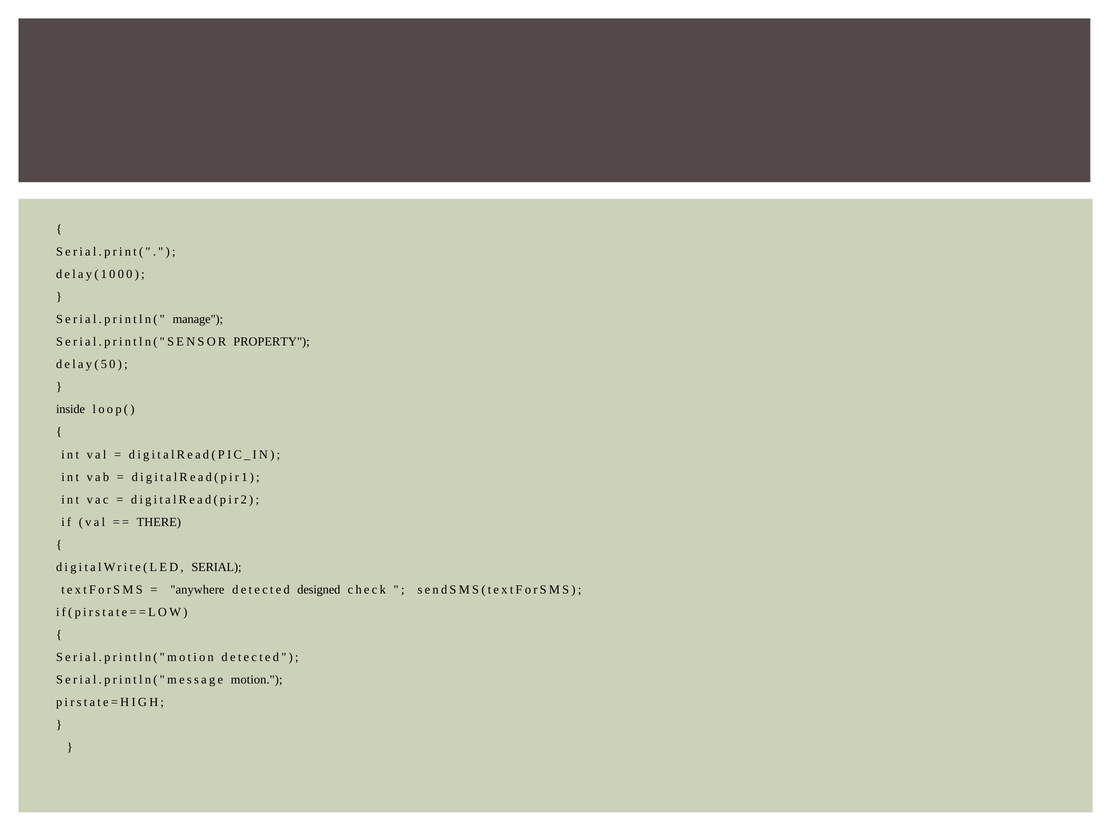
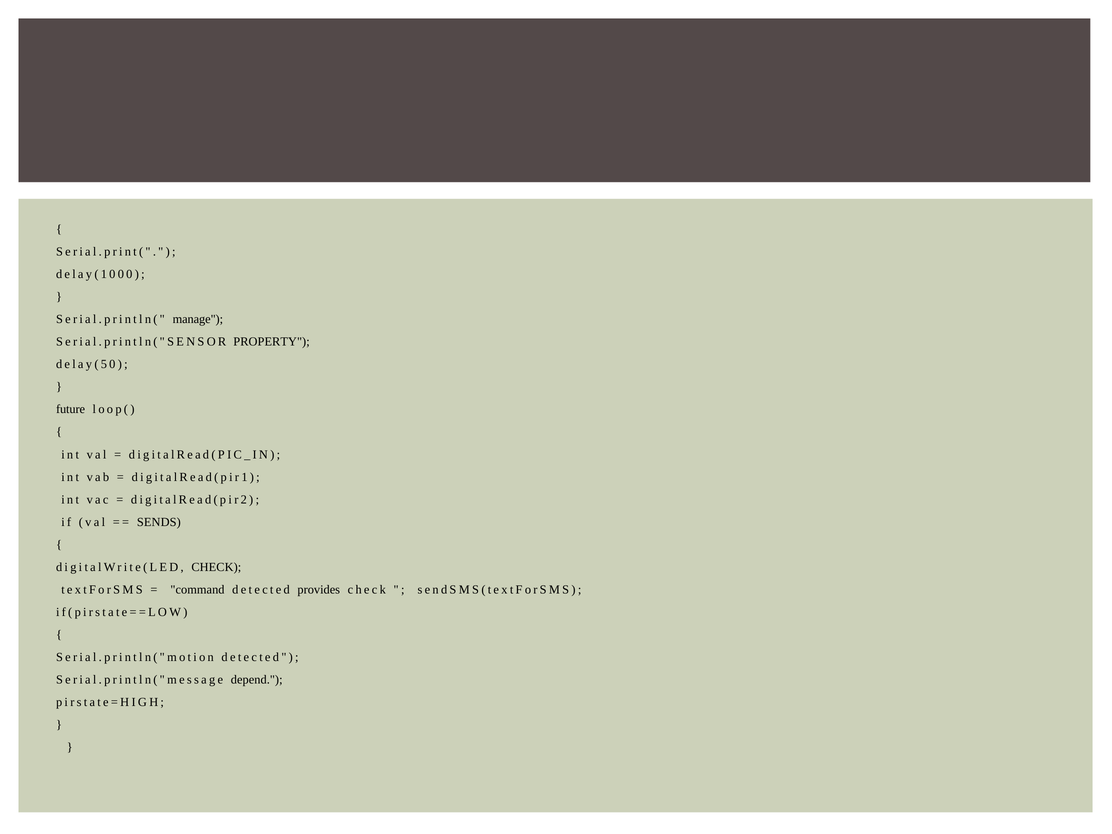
inside: inside -> future (71, 409)
THERE: THERE -> SENDS (159, 522)
digitalWrite(LED SERIAL: SERIAL -> CHECK (216, 567)
anywhere: anywhere -> command (198, 589)
designed: designed -> provides (319, 589)
motion: motion -> depend (257, 679)
